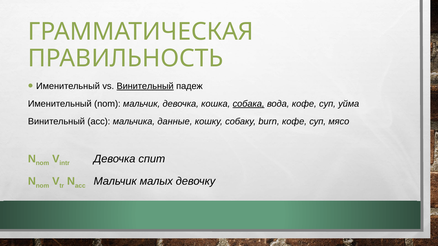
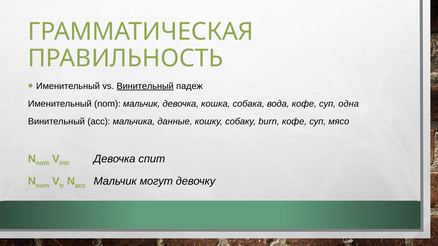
собака underline: present -> none (249, 104)
уйма: уйма -> одна (349, 104)
малых: малых -> могут (156, 182)
